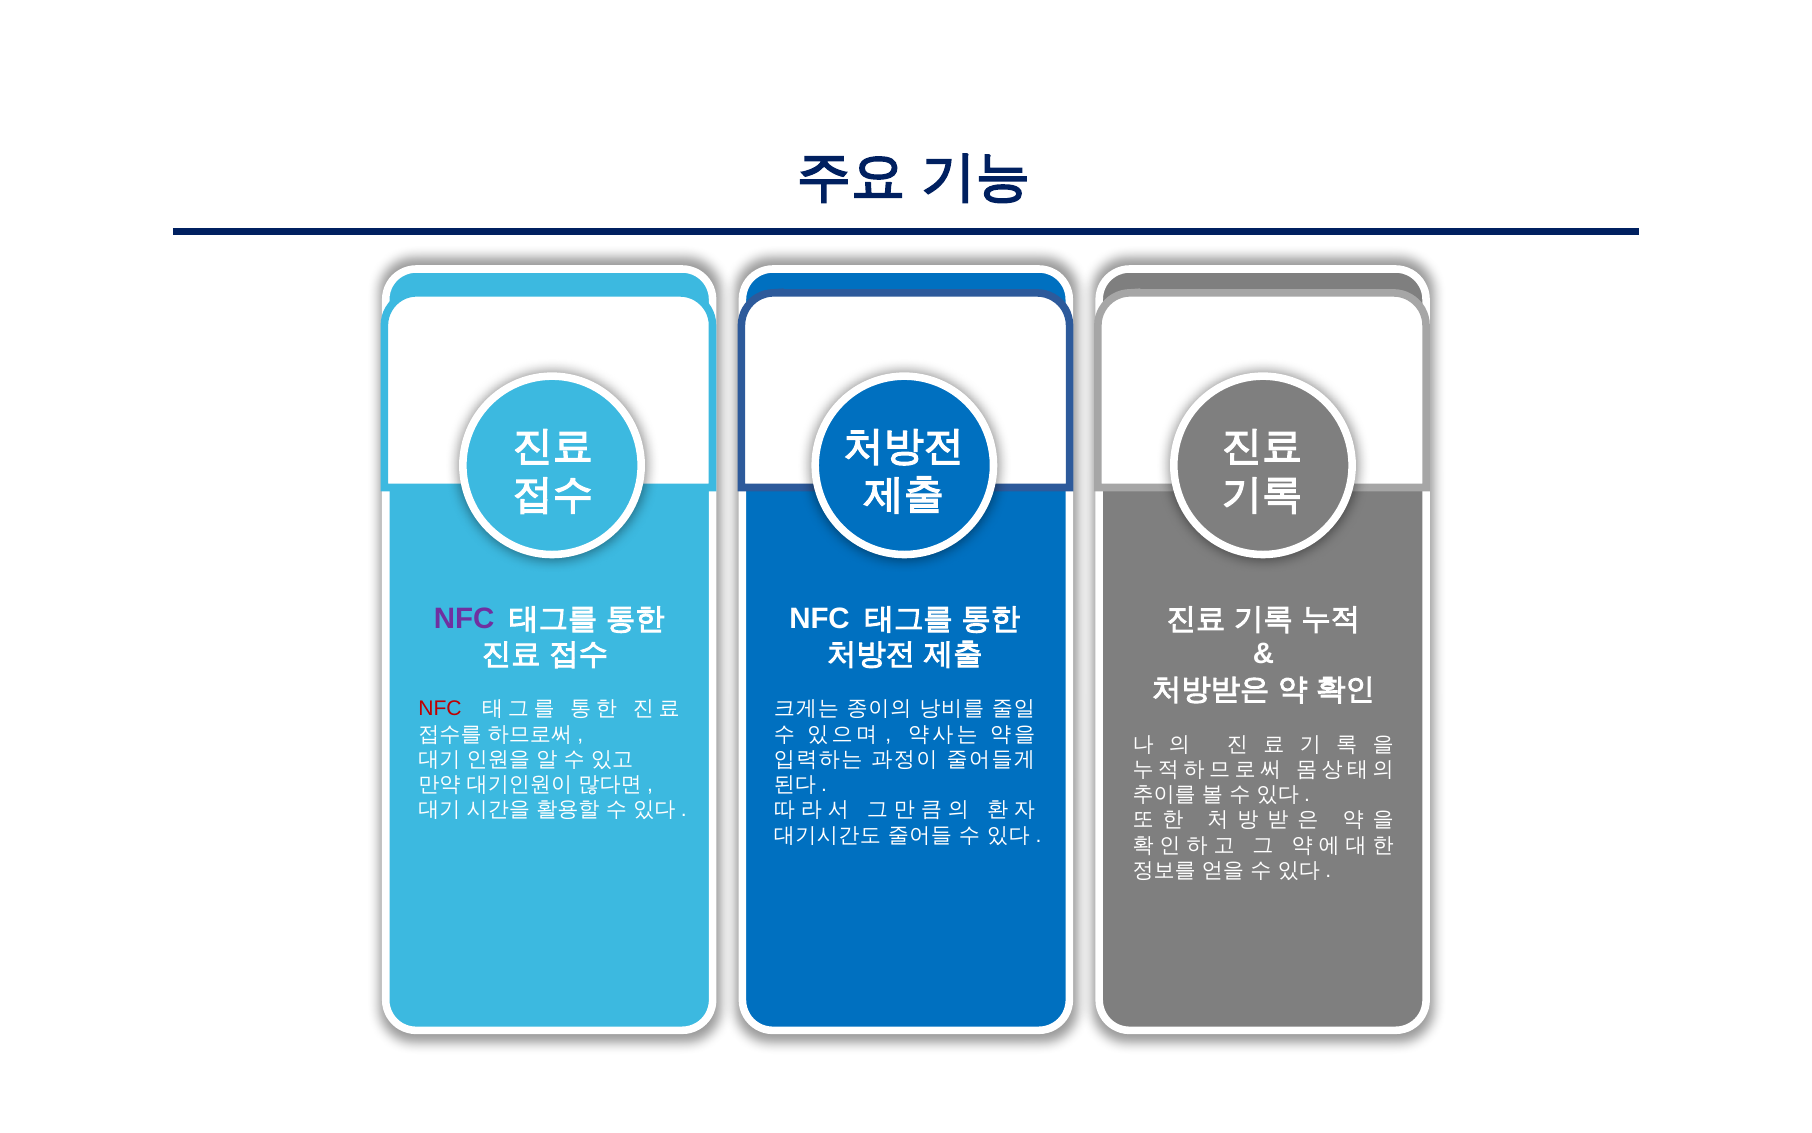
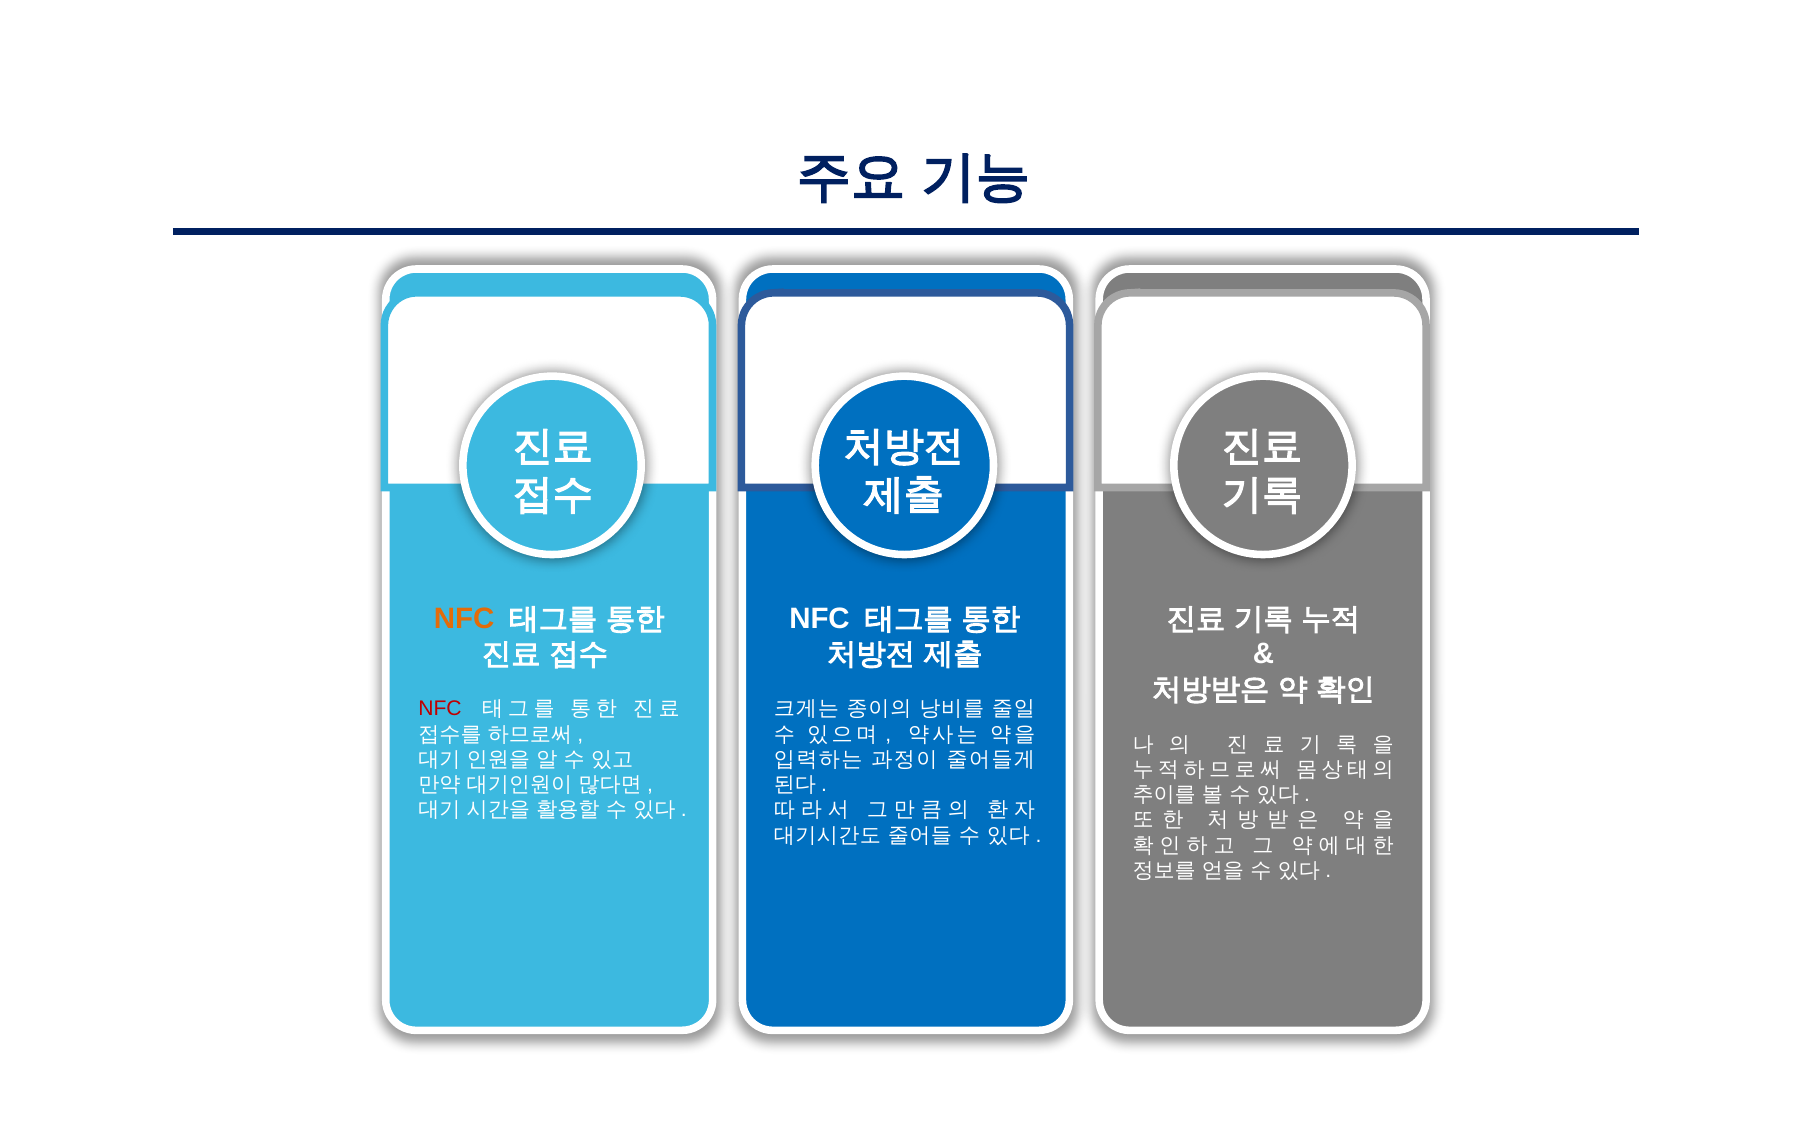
NFC colour: purple -> orange (464, 618)
